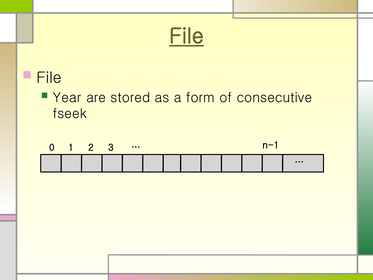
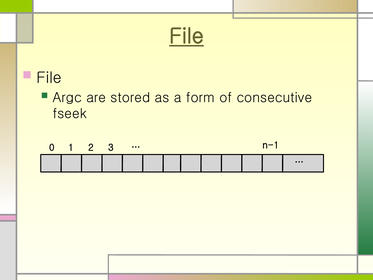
Year: Year -> Argc (67, 97)
